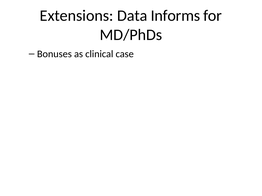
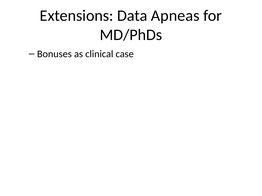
Informs: Informs -> Apneas (175, 16)
